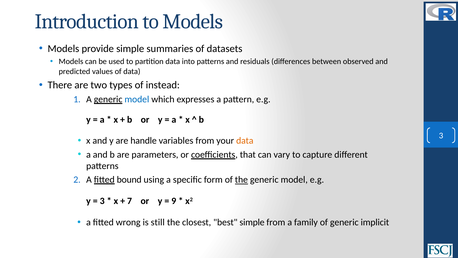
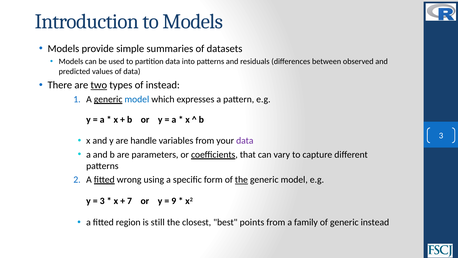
two underline: none -> present (99, 85)
data colour: orange -> purple (245, 141)
bound: bound -> wrong (129, 180)
wrong: wrong -> region (128, 222)
best simple: simple -> points (252, 222)
generic implicit: implicit -> instead (375, 222)
